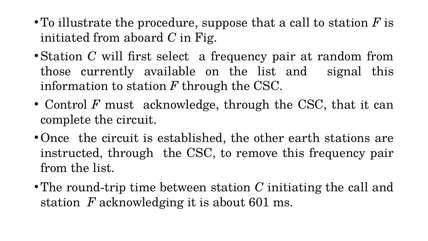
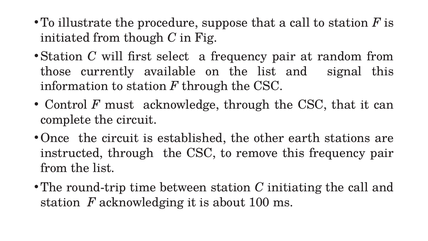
aboard: aboard -> though (144, 38)
601: 601 -> 100 (259, 202)
